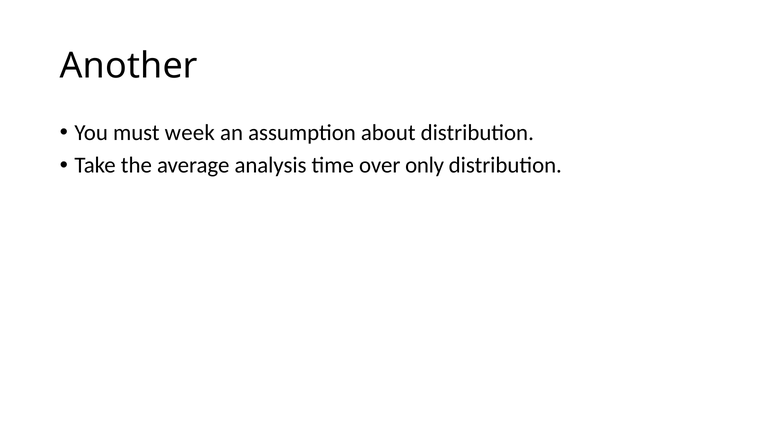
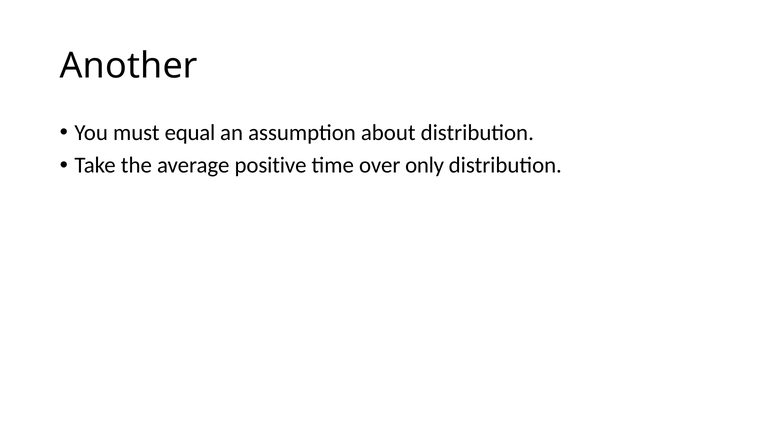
week: week -> equal (190, 133)
analysis: analysis -> positive (271, 165)
